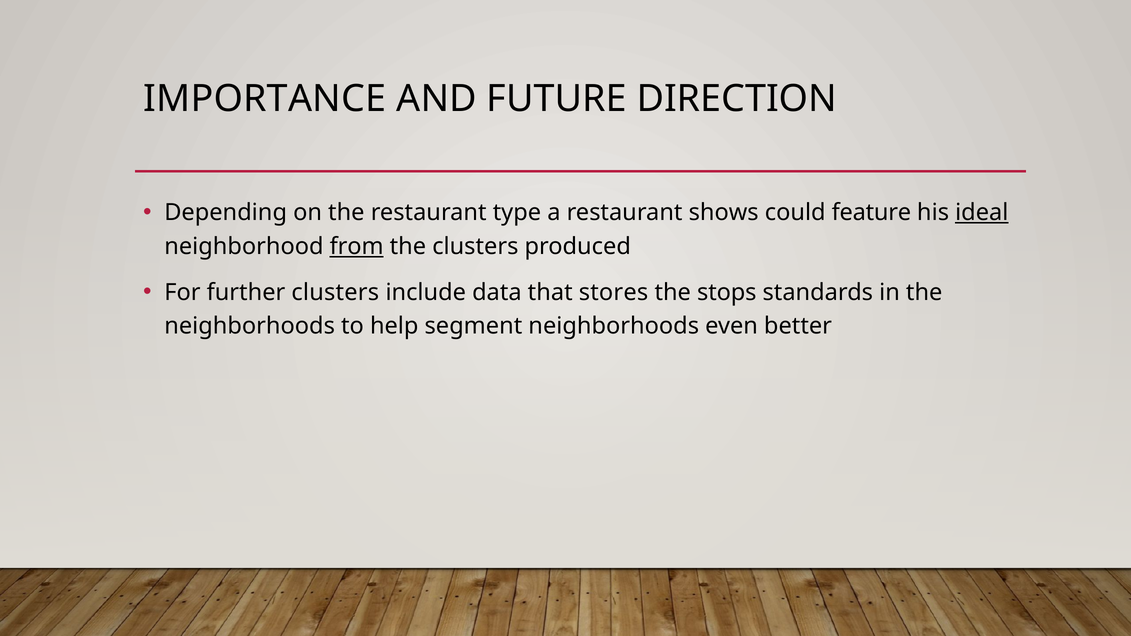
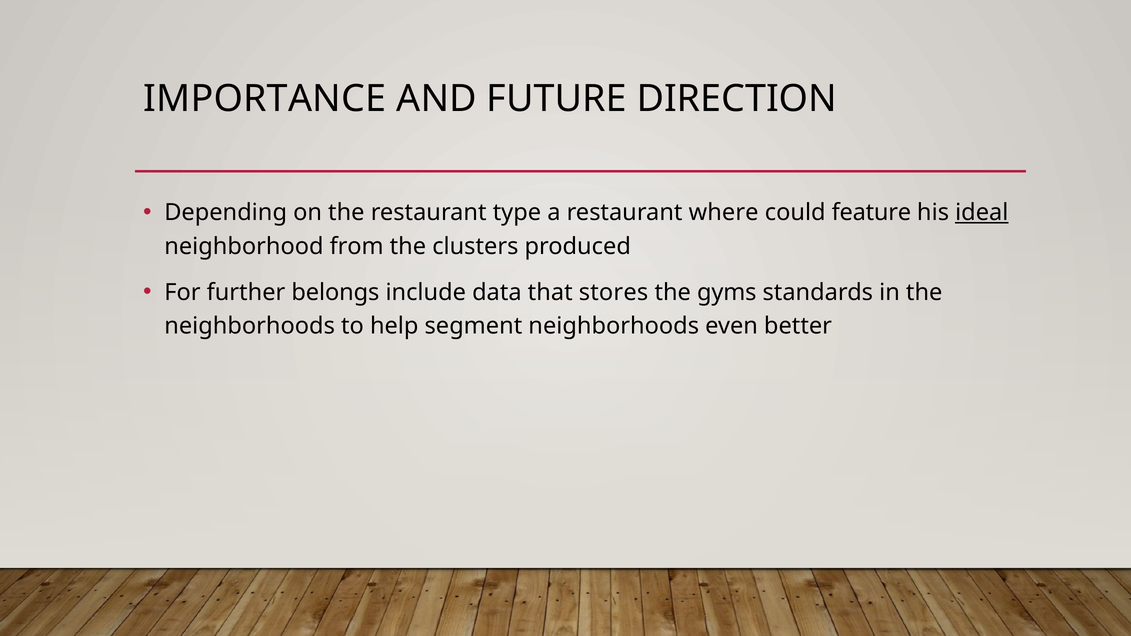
shows: shows -> where (724, 213)
from underline: present -> none (357, 247)
further clusters: clusters -> belongs (335, 292)
stops: stops -> gyms (727, 292)
